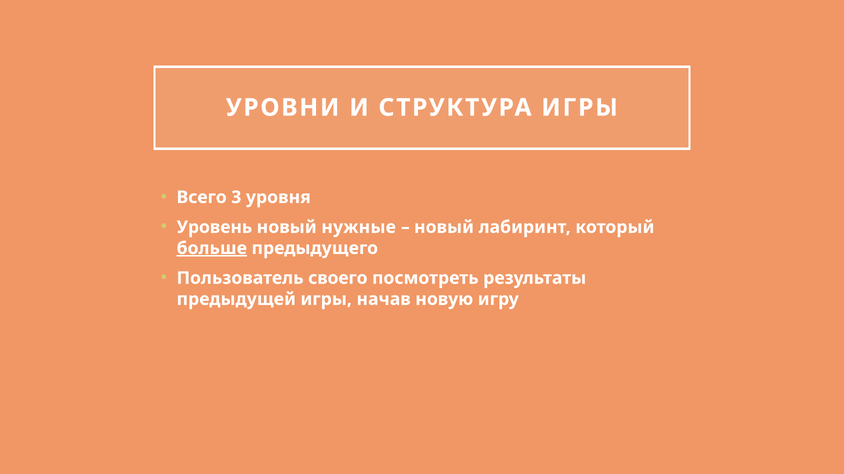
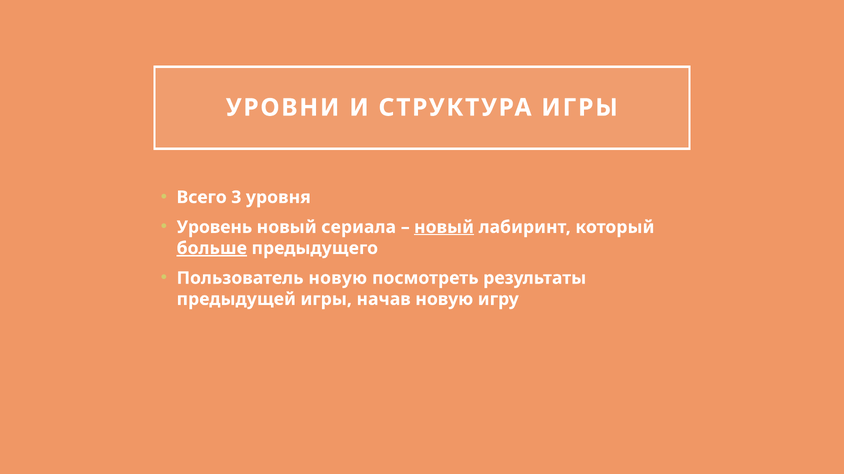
нужные: нужные -> сериала (359, 227)
новый underline: none -> present (444, 227)
Пользователь своего: своего -> новую (338, 278)
